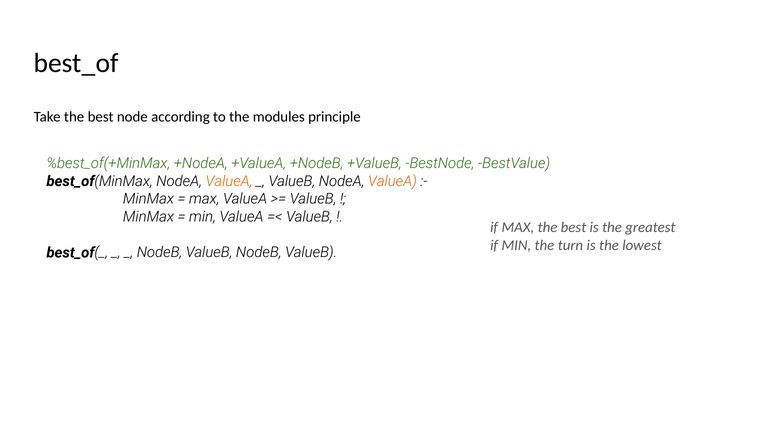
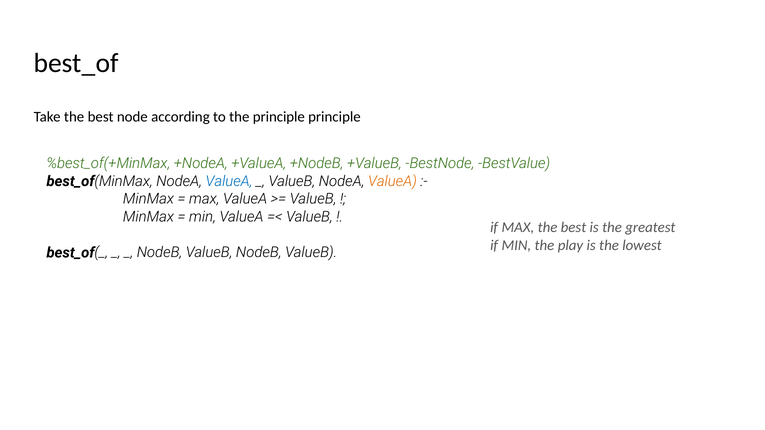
the modules: modules -> principle (279, 117)
ValueA colour: orange -> blue (229, 181)
turn: turn -> play (570, 246)
